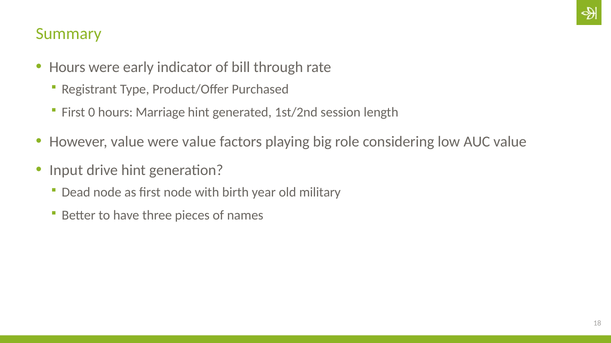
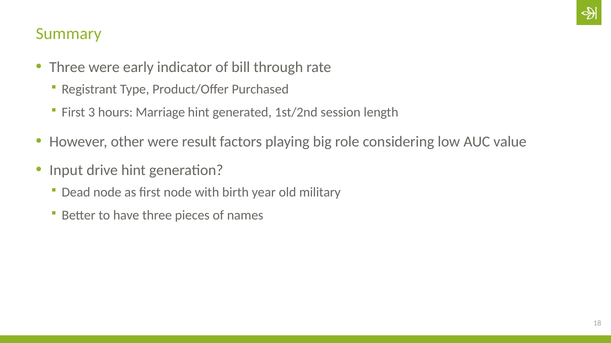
Hours: Hours -> Three (67, 67)
0: 0 -> 3 (92, 113)
However value: value -> other (128, 142)
were value: value -> result (199, 142)
